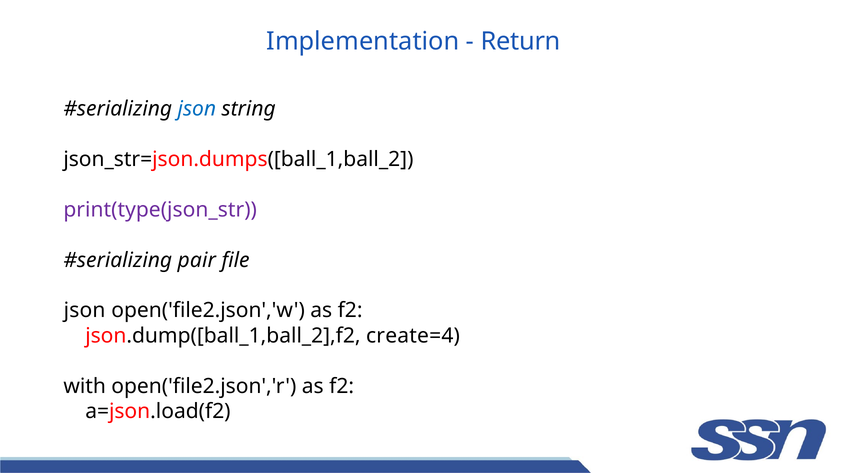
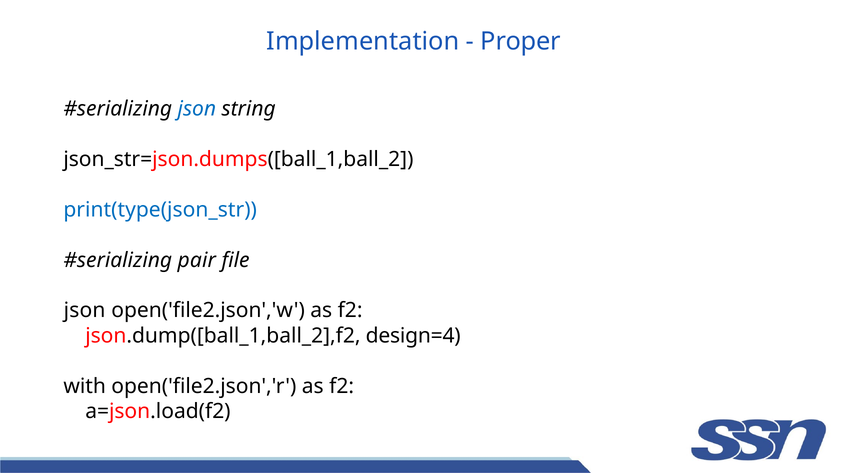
Return: Return -> Proper (521, 41)
print(type(json_str colour: purple -> blue (160, 210)
create=4: create=4 -> design=4 (413, 336)
